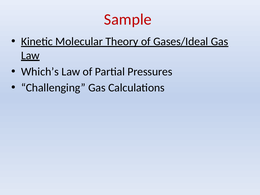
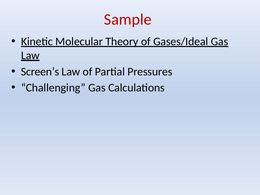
Which’s: Which’s -> Screen’s (40, 72)
